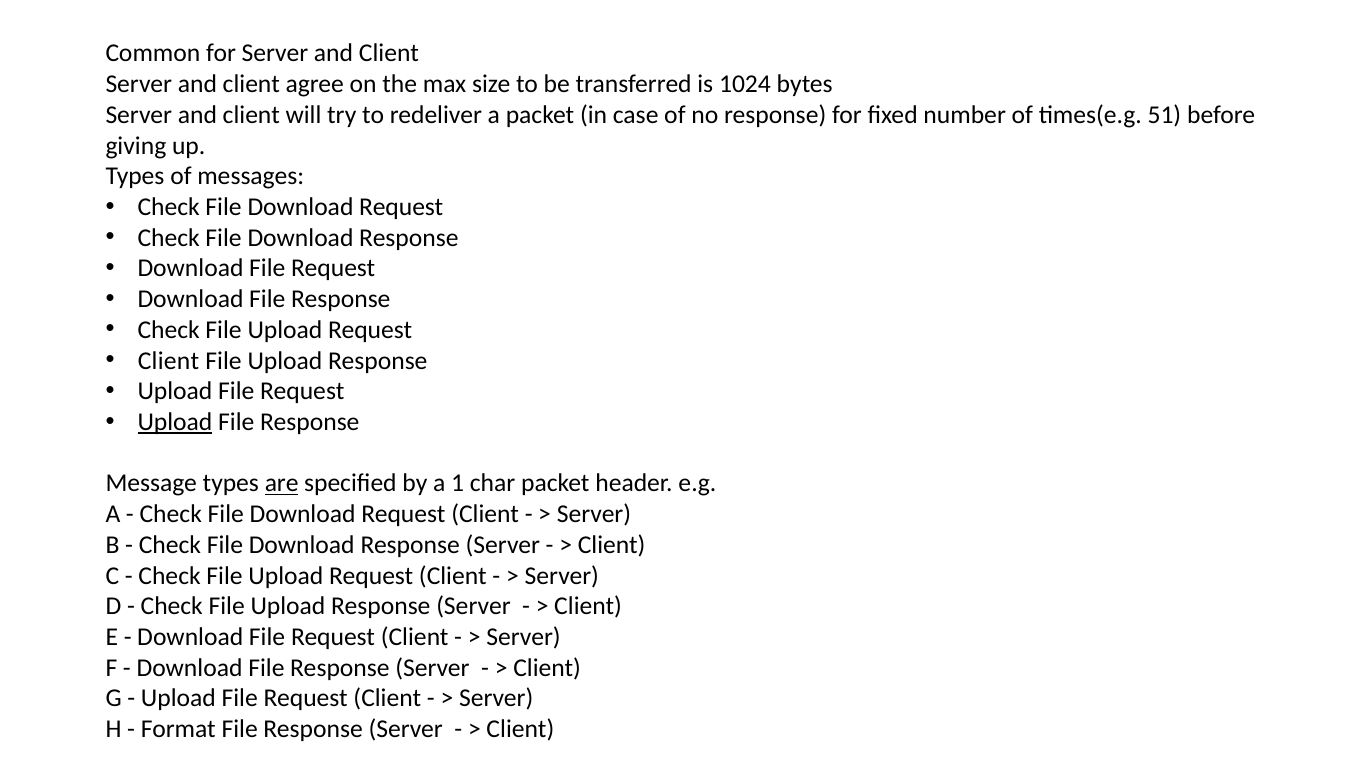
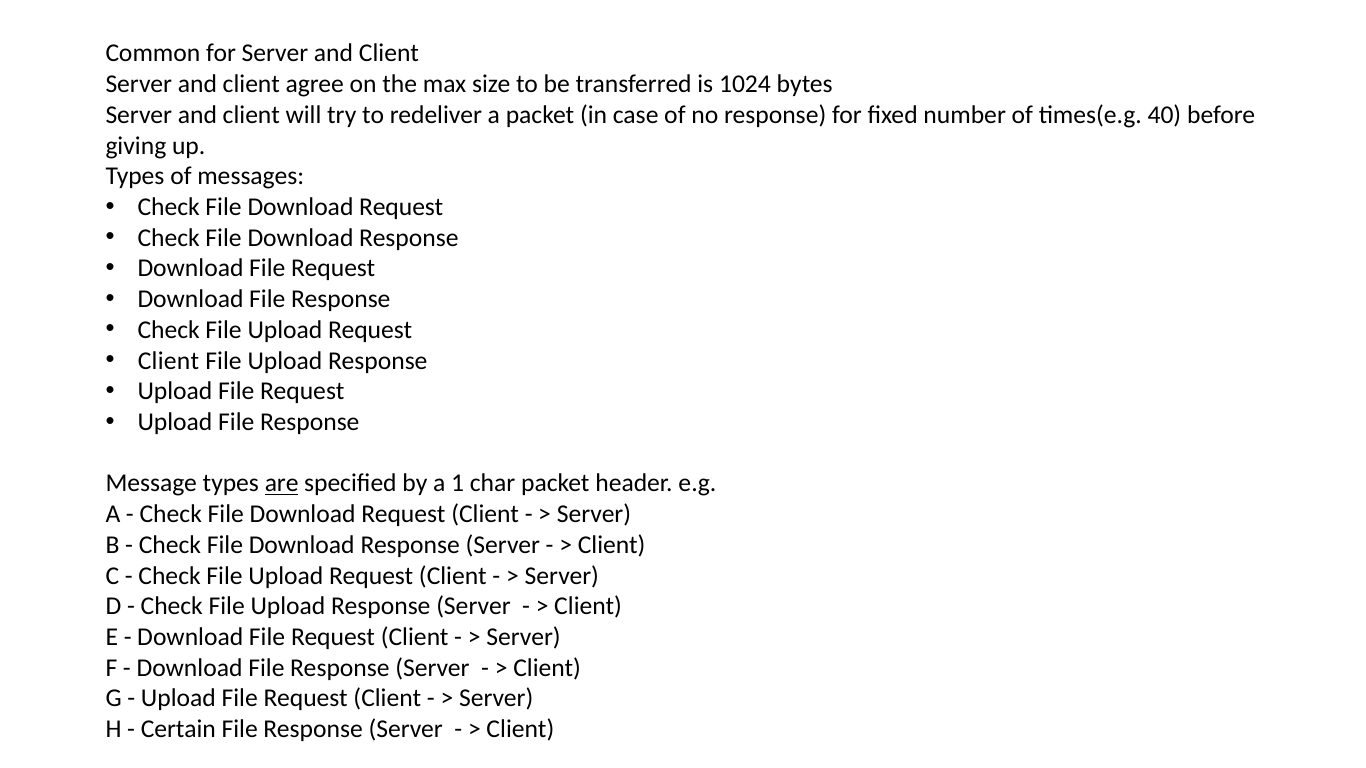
51: 51 -> 40 (1164, 115)
Upload underline: present -> none (175, 422)
Format: Format -> Certain (178, 730)
